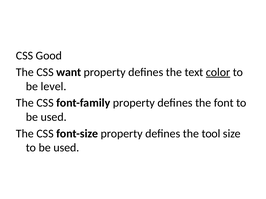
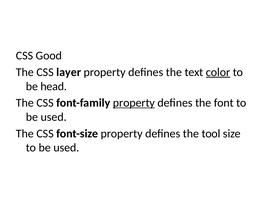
want: want -> layer (69, 72)
level: level -> head (54, 87)
property underline: none -> present (134, 103)
